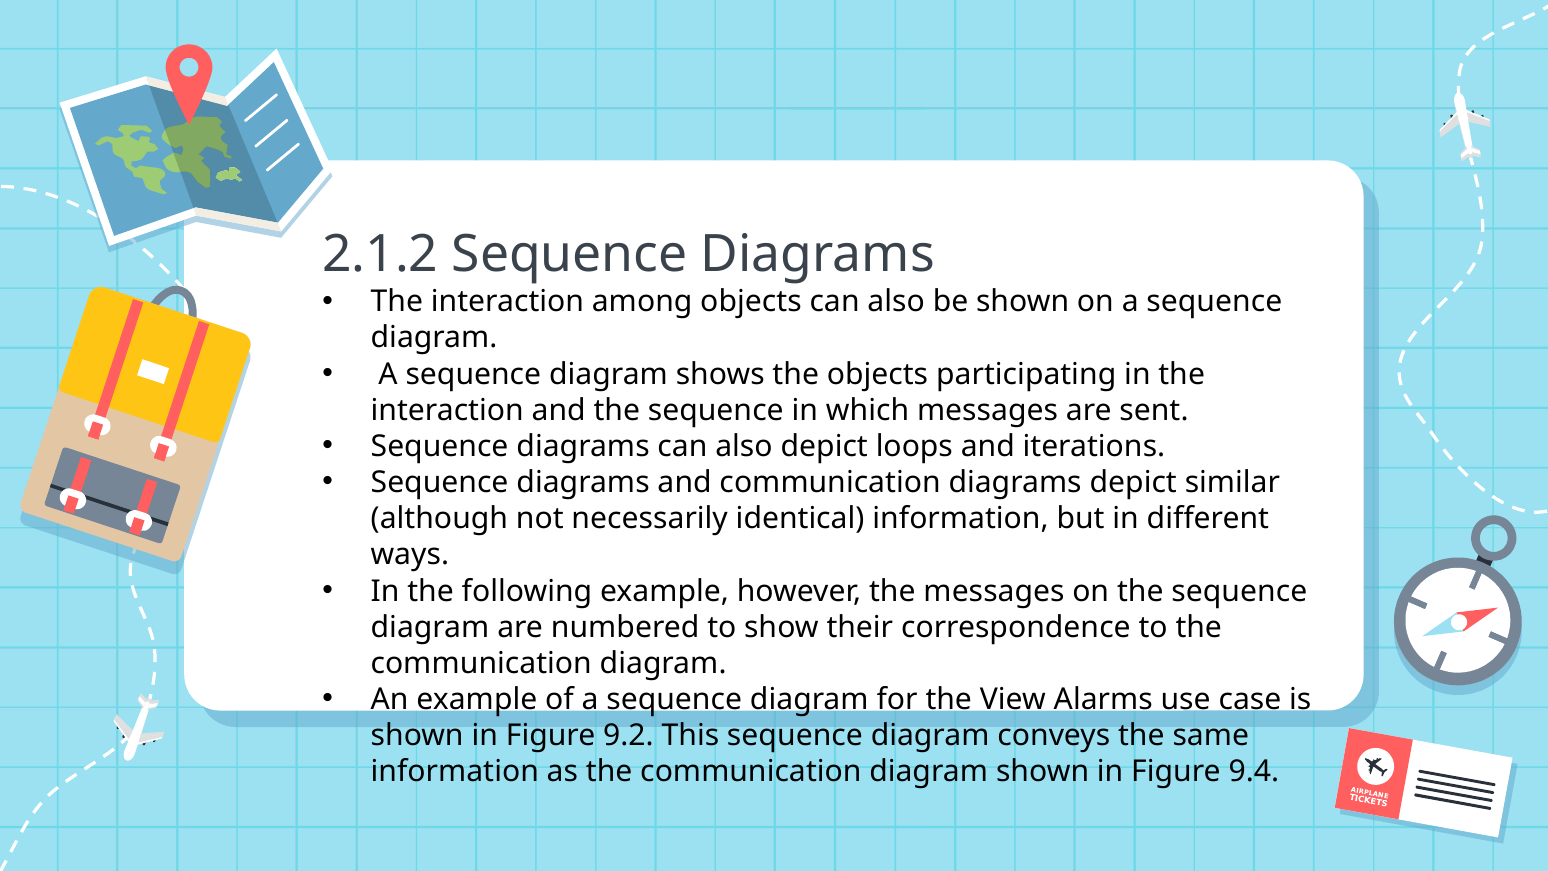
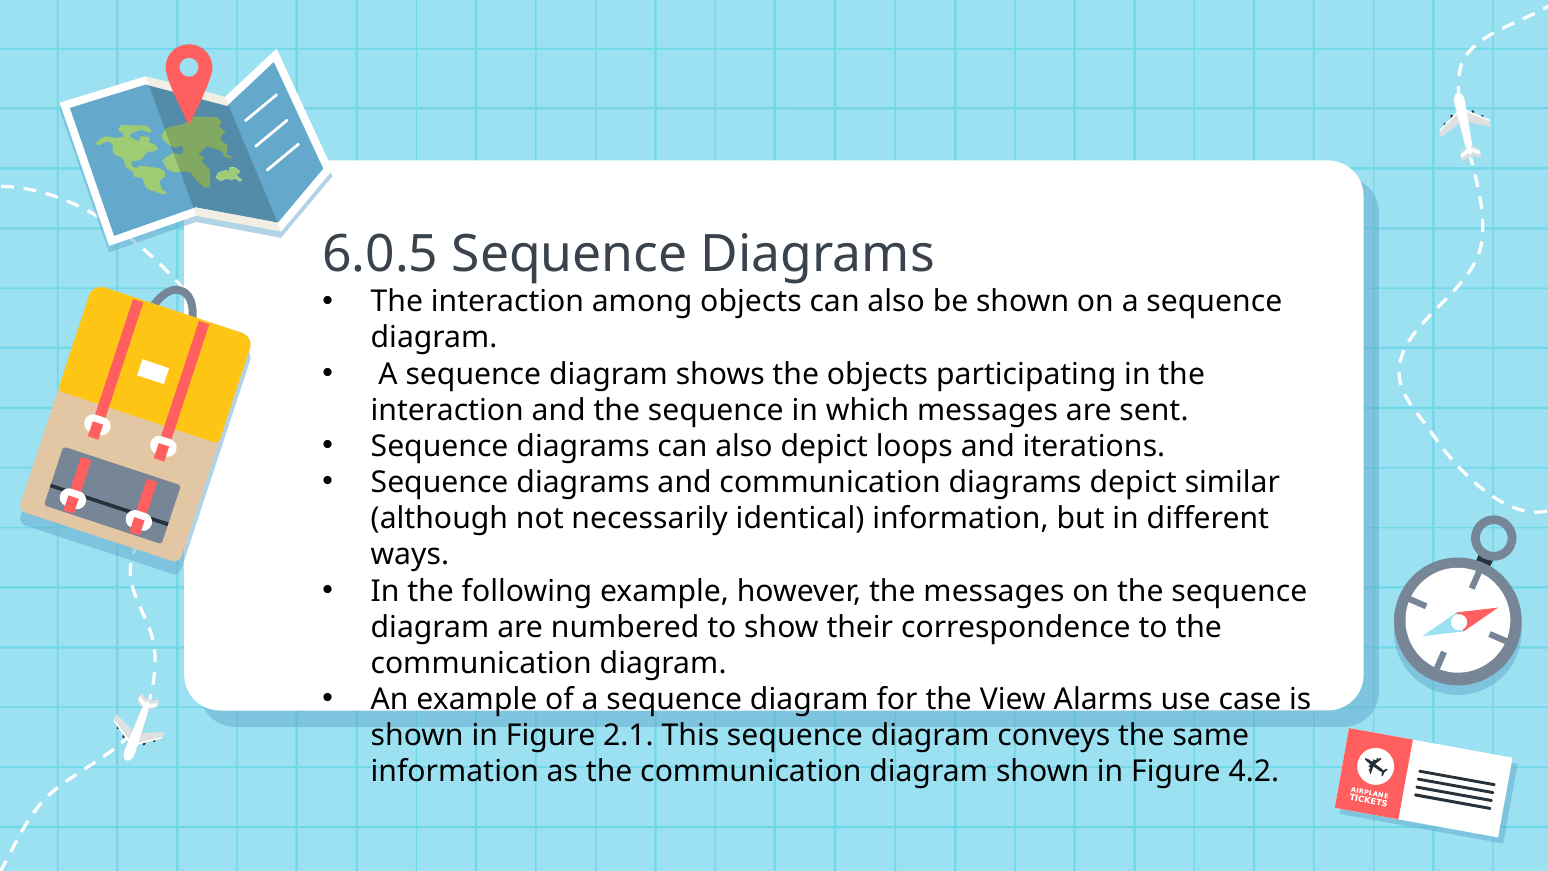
2.1.2: 2.1.2 -> 6.0.5 (380, 254)
9.2: 9.2 -> 2.1 (628, 735)
9.4: 9.4 -> 4.2 (1254, 772)
